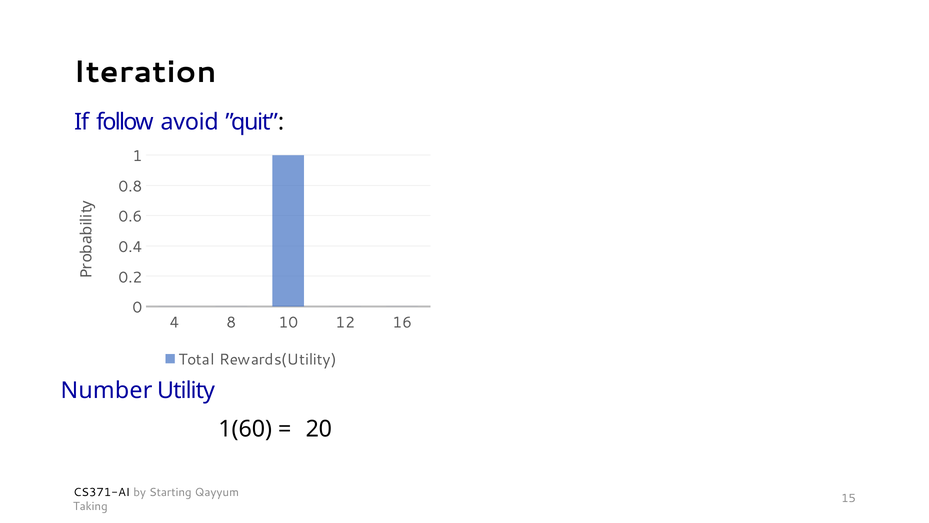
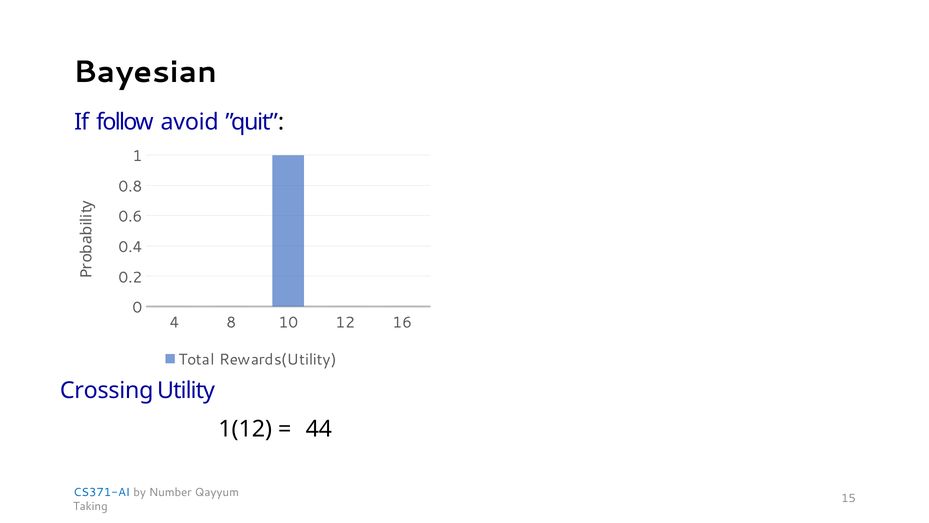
Iteration: Iteration -> Bayesian (145, 72)
Number: Number -> Crossing (107, 390)
1(60: 1(60 -> 1(12 (245, 429)
20: 20 -> 44 (319, 429)
CS371-AI colour: black -> blue (102, 492)
Starting: Starting -> Number (170, 492)
